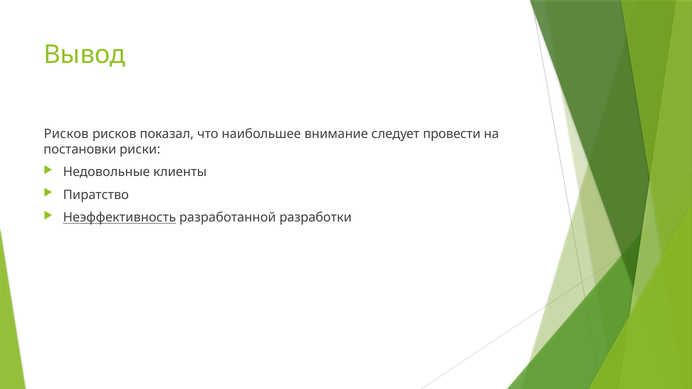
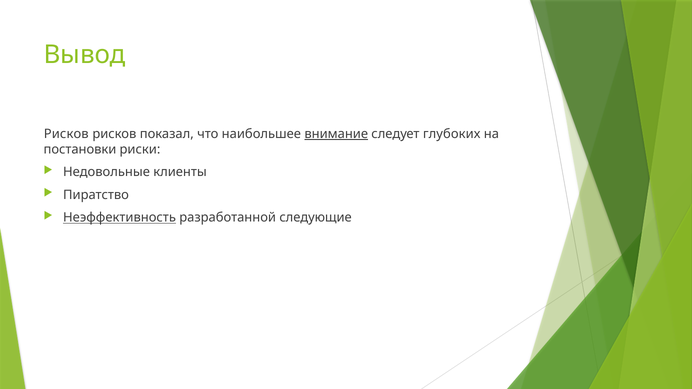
внимание underline: none -> present (336, 134)
провести: провести -> глубоких (452, 134)
разработки: разработки -> следующие (316, 218)
